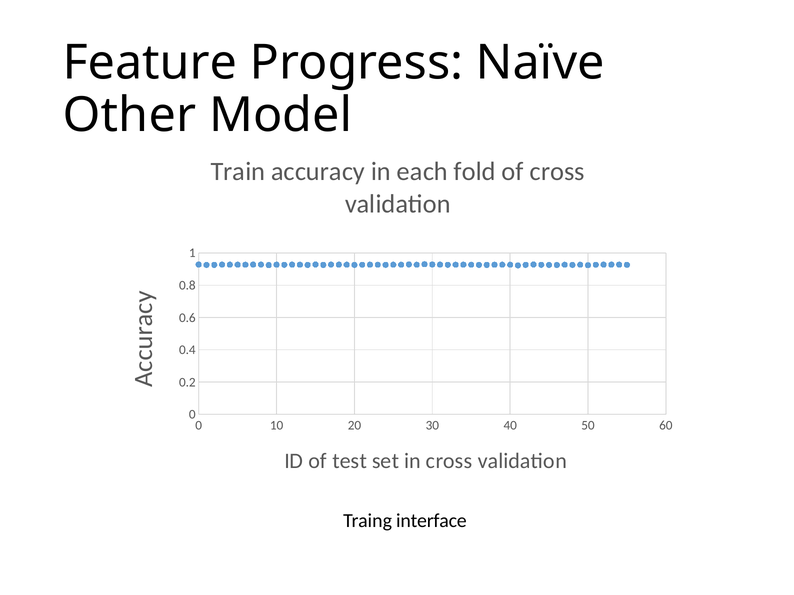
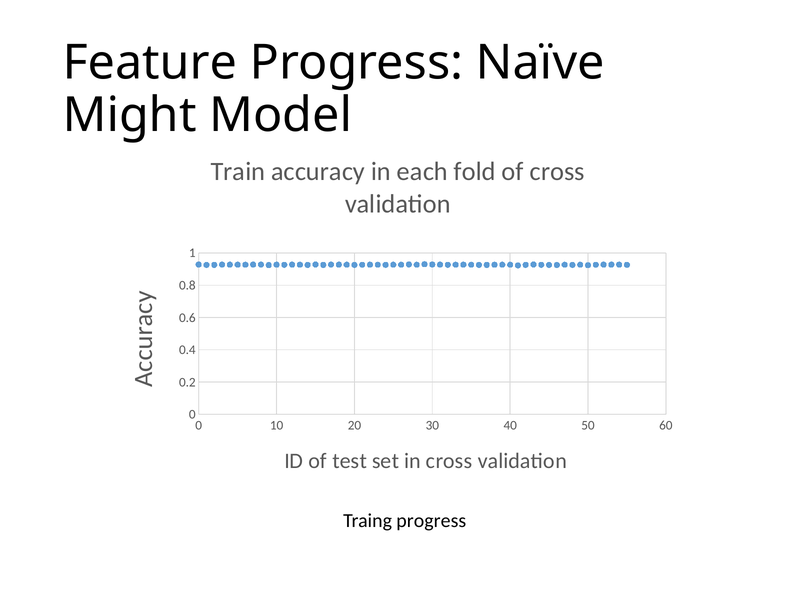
Other: Other -> Might (130, 115)
Traing interface: interface -> progress (431, 521)
